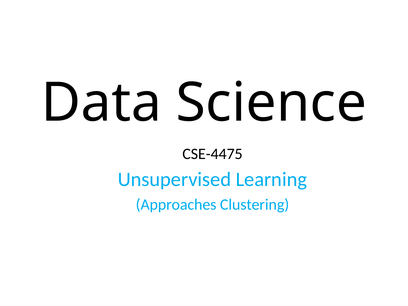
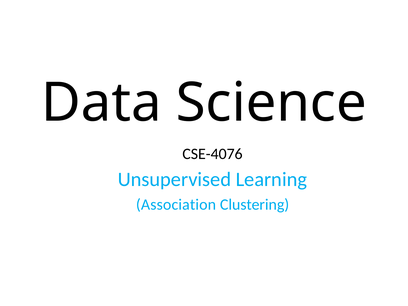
CSE-4475: CSE-4475 -> CSE-4076 (213, 154)
Approaches: Approaches -> Association (176, 205)
